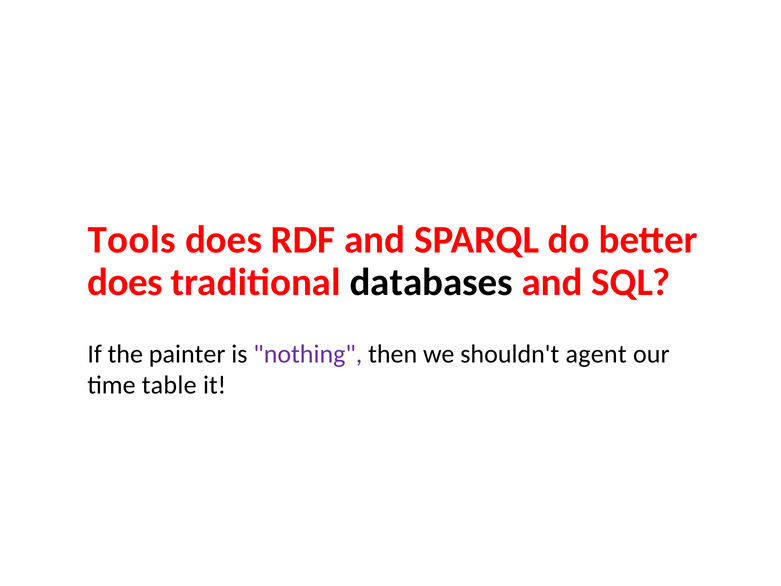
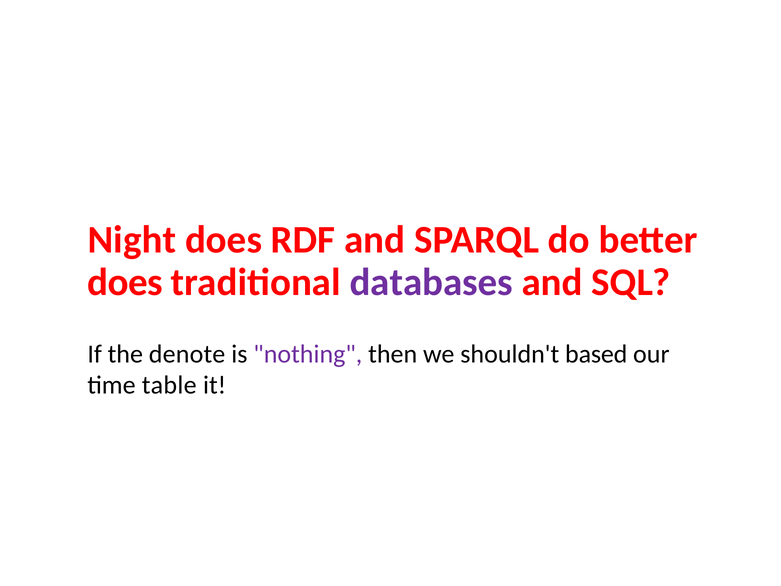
Tools: Tools -> Night (132, 240)
databases colour: black -> purple (431, 282)
painter: painter -> denote (187, 354)
agent: agent -> based (596, 354)
